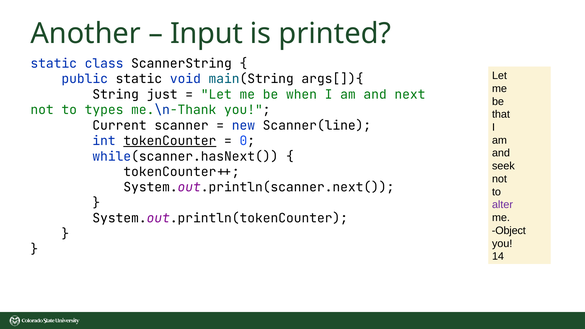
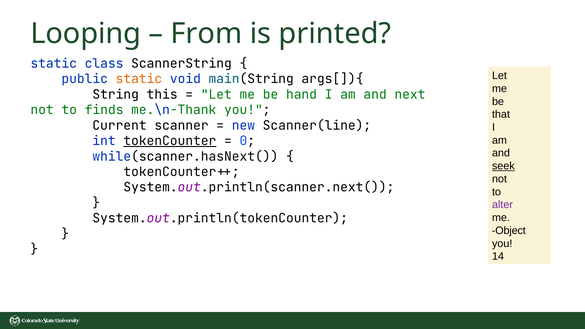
Another: Another -> Looping (86, 33)
Input: Input -> From (206, 33)
static colour: black -> orange (139, 79)
just: just -> this (162, 95)
when: when -> hand (301, 95)
types: types -> finds (104, 110)
seek underline: none -> present (503, 166)
